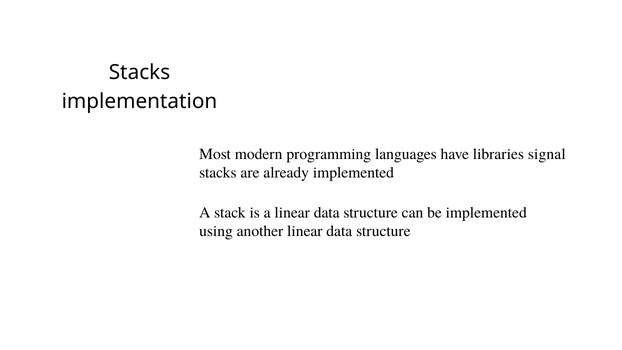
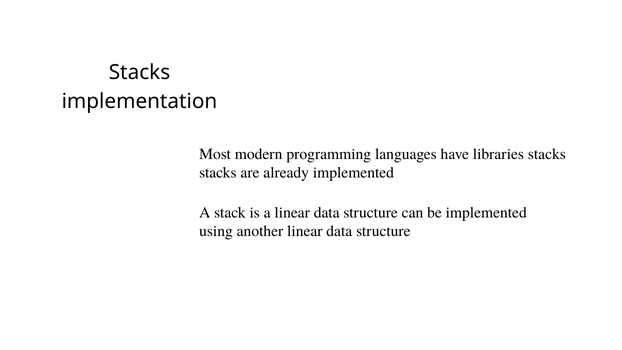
libraries signal: signal -> stacks (547, 154)
